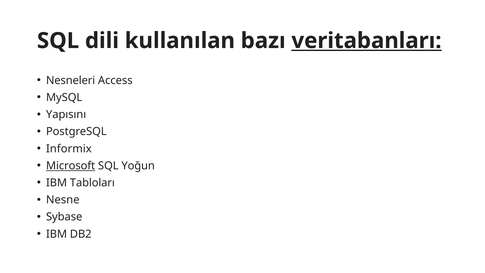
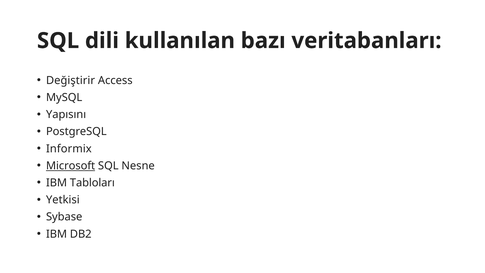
veritabanları underline: present -> none (366, 41)
Nesneleri: Nesneleri -> Değiştirir (71, 80)
Yoğun: Yoğun -> Nesne (138, 166)
Nesne: Nesne -> Yetkisi (63, 200)
